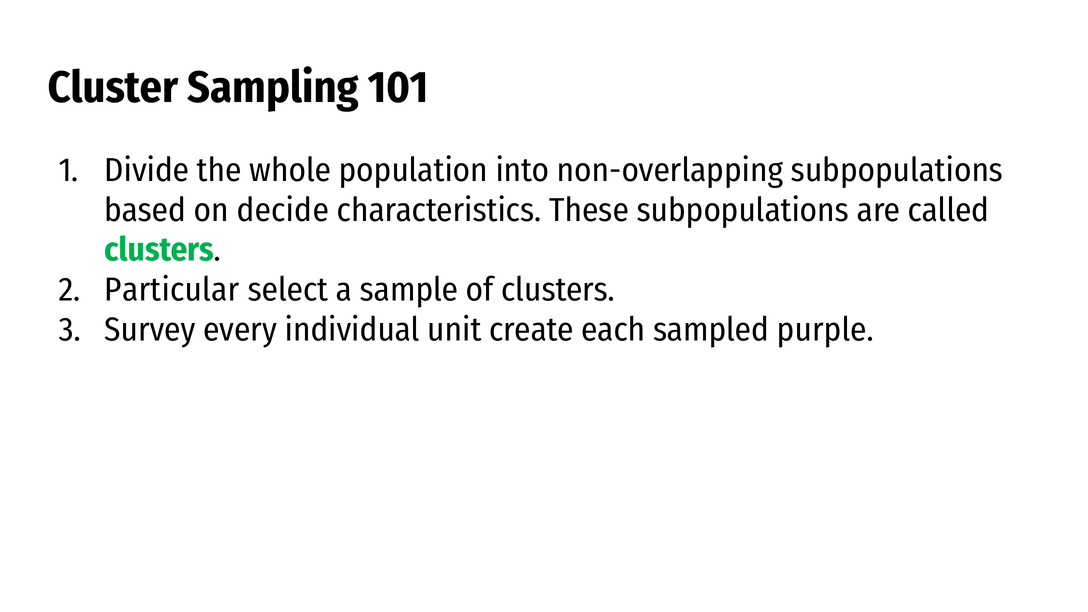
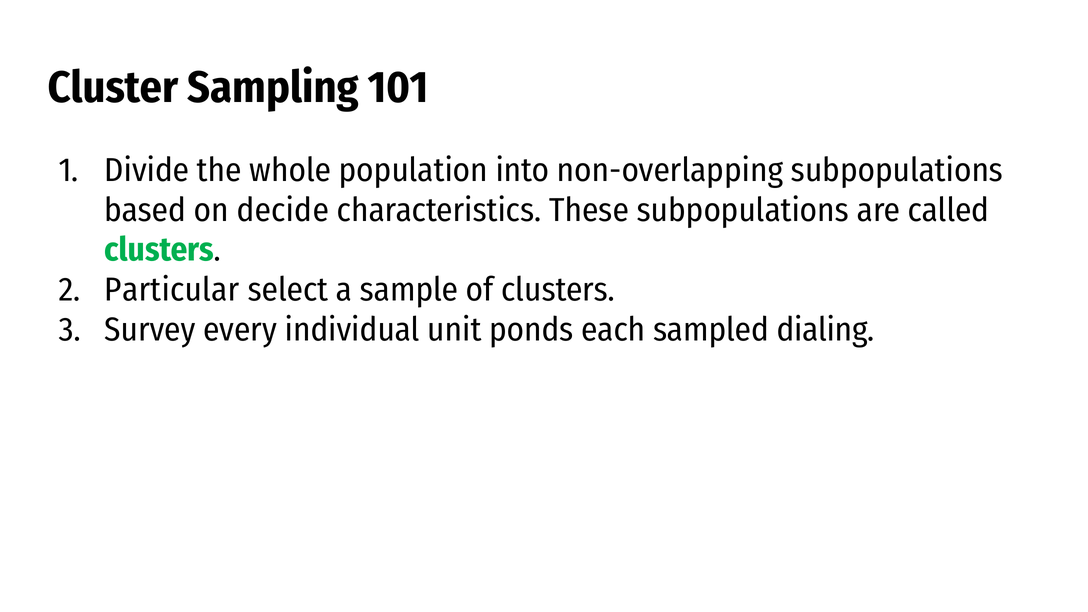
create: create -> ponds (531, 330)
purple: purple -> dialing (826, 330)
